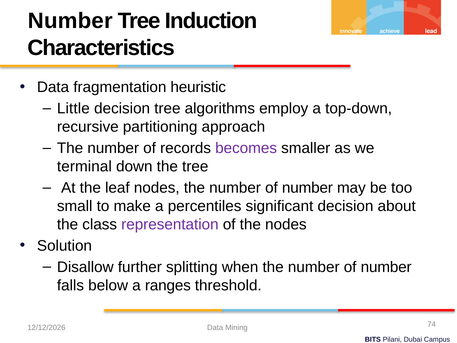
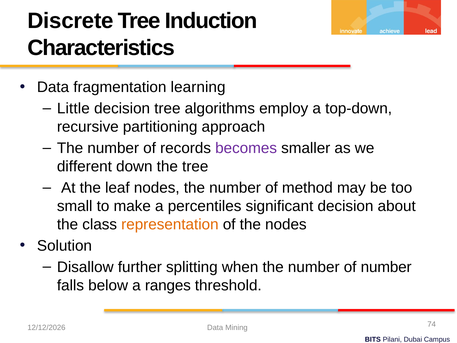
Number: Number -> Discrete (71, 21)
heuristic: heuristic -> learning (198, 87)
terminal: terminal -> different (84, 166)
number: number -> method (307, 188)
representation colour: purple -> orange (170, 224)
